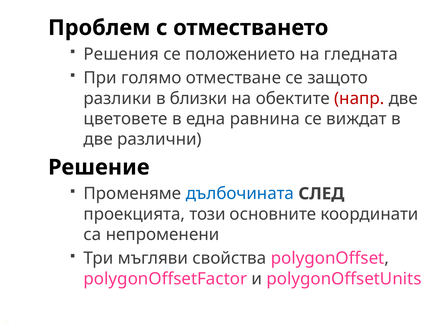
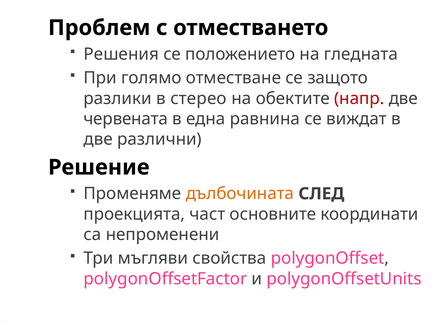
близки: близки -> стерео (198, 98)
цветовете: цветовете -> червената (126, 119)
дълбочината colour: blue -> orange (240, 194)
този: този -> част (207, 214)
